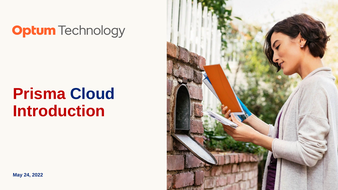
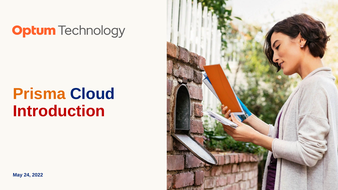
Prisma colour: red -> orange (39, 94)
